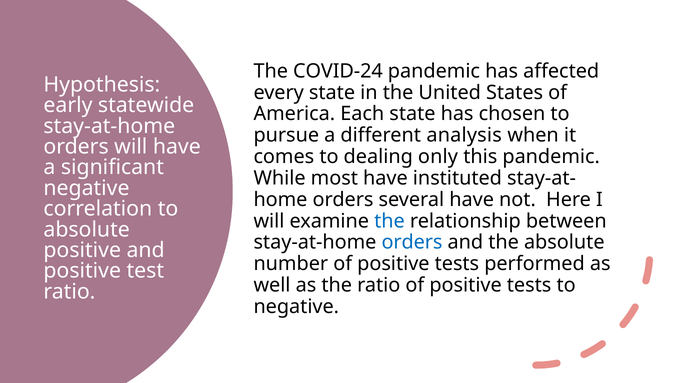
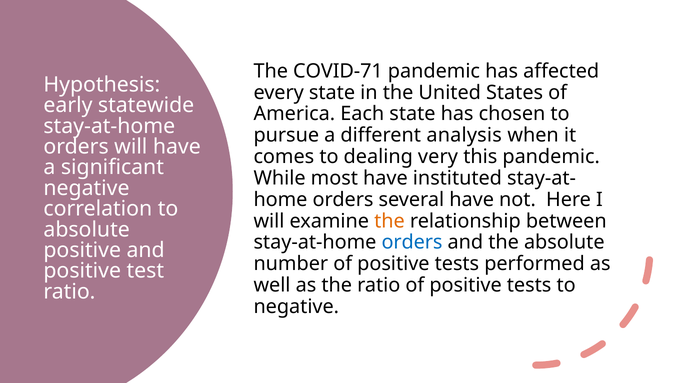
COVID-24: COVID-24 -> COVID-71 (338, 71)
only: only -> very (438, 157)
the colour: blue -> orange (390, 221)
